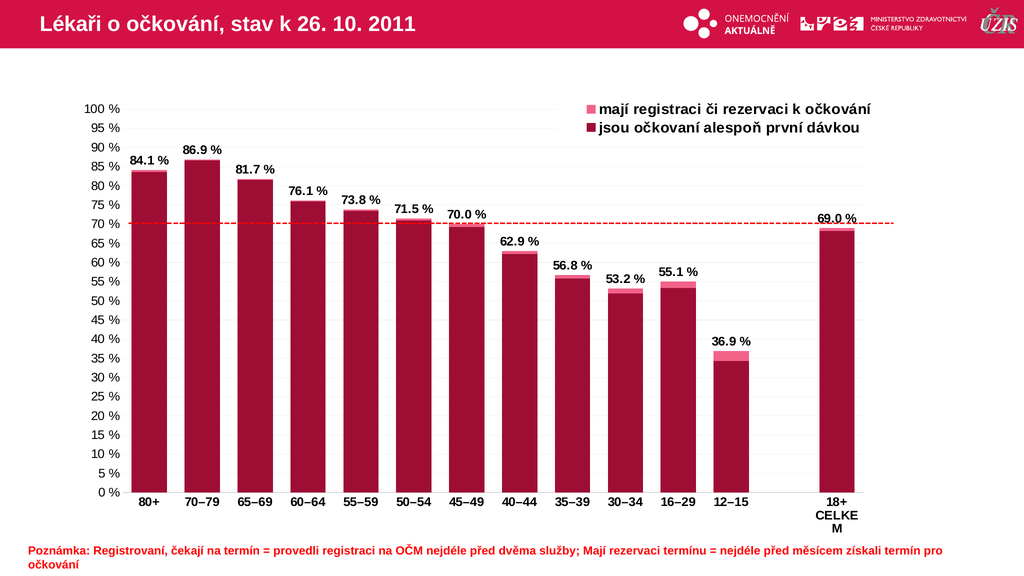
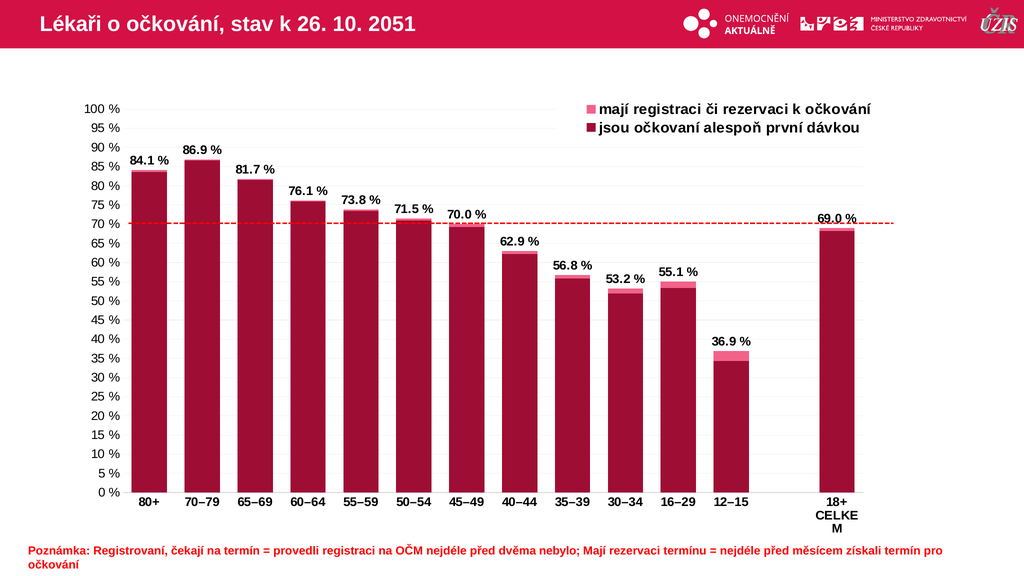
2011: 2011 -> 2051 (392, 24)
služby: služby -> nebylo (560, 551)
